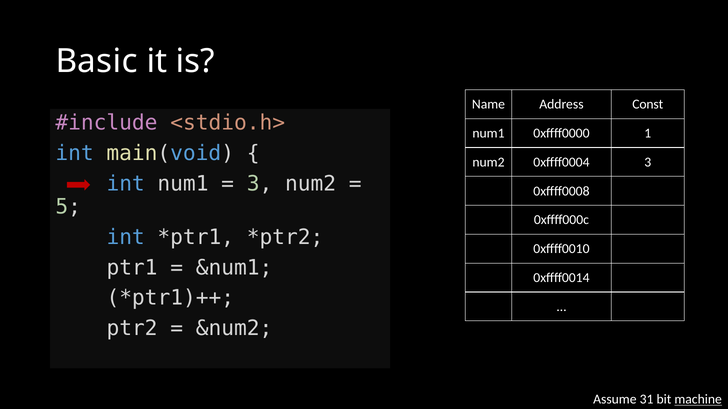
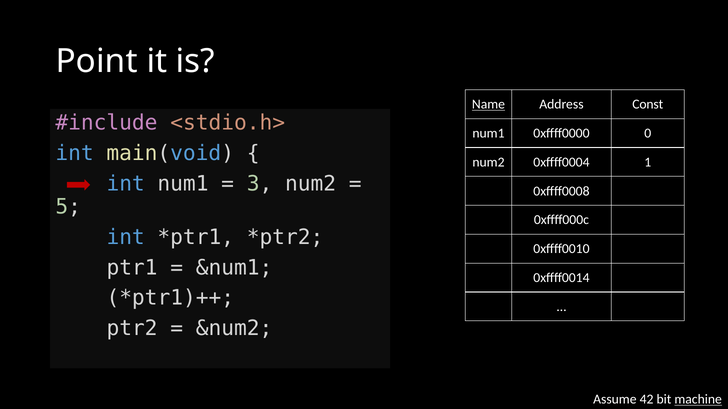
Basic: Basic -> Point (97, 61)
Name underline: none -> present (488, 104)
1: 1 -> 0 (648, 133)
0xffff0004 3: 3 -> 1 (648, 162)
31: 31 -> 42 (647, 400)
